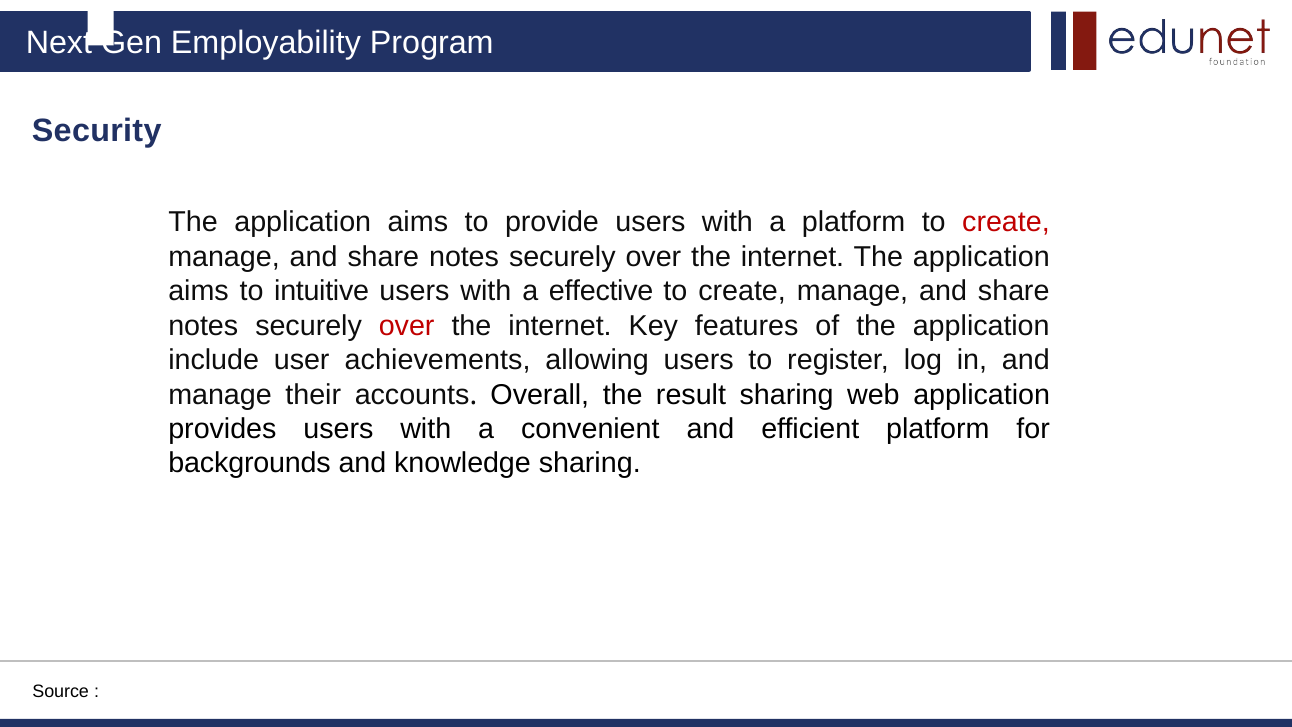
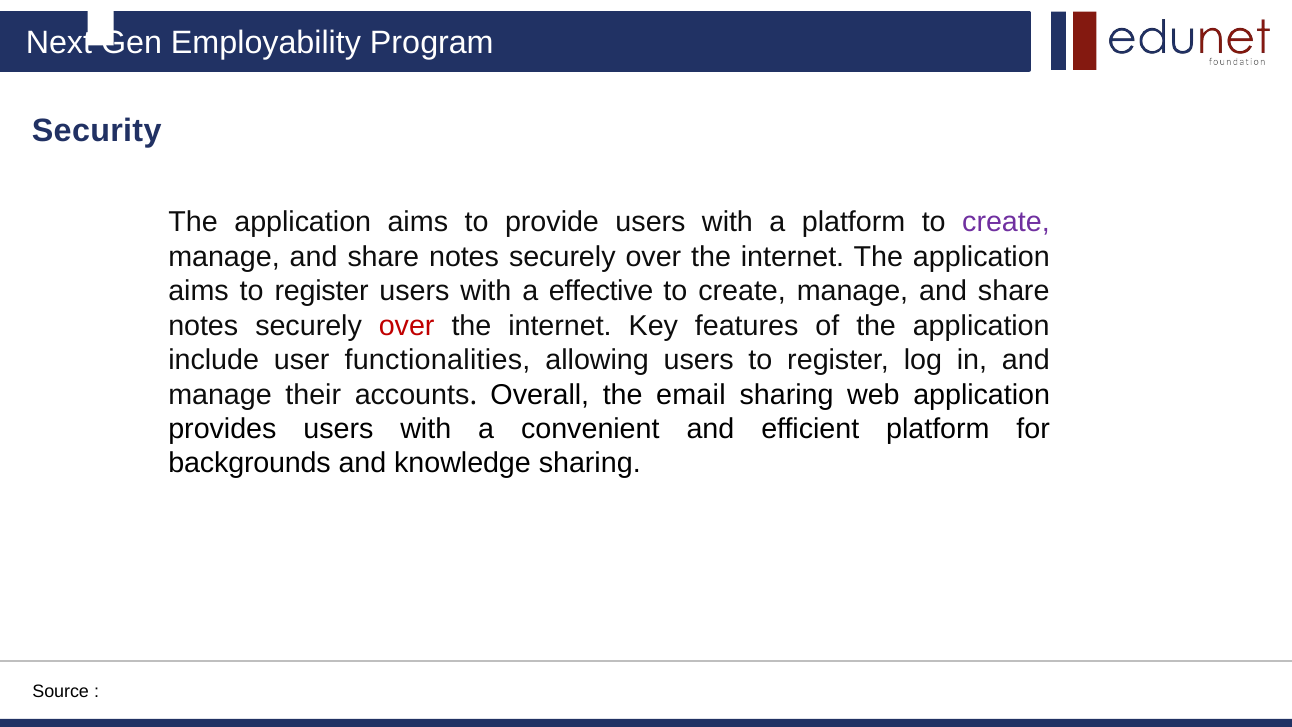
create colour: red -> purple (1006, 222)
aims to intuitive: intuitive -> register (322, 291)
achievements: achievements -> functionalities (437, 360)
result: result -> email (691, 395)
